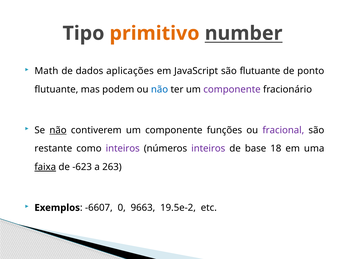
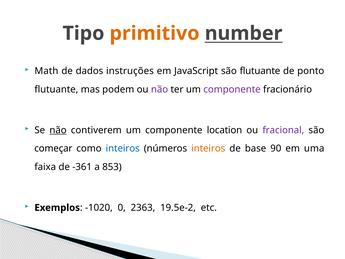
aplicações: aplicações -> instruções (130, 71)
não colour: blue -> purple (160, 89)
funções: funções -> location (224, 130)
restante: restante -> começar (53, 148)
inteiros colour: purple -> blue (123, 148)
inteiros colour: purple -> orange (208, 148)
18: 18 -> 90 (276, 148)
faixa underline: present -> none (45, 167)
-623: -623 -> -361 (82, 167)
263: 263 -> 853 (112, 167)
-6607: -6607 -> -1020 (99, 208)
9663: 9663 -> 2363 (143, 208)
